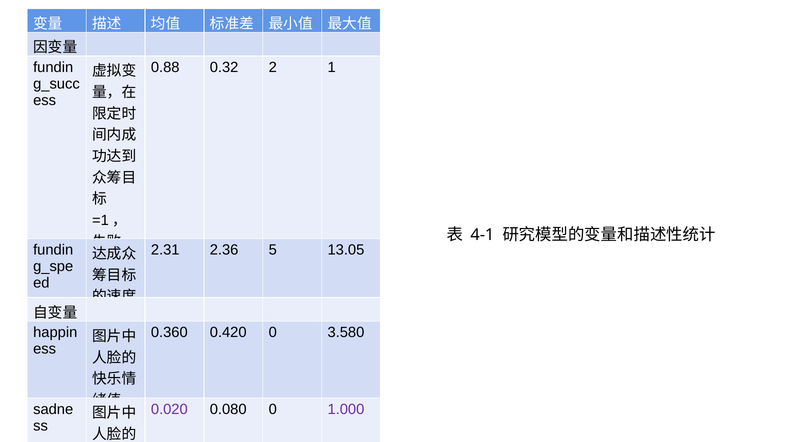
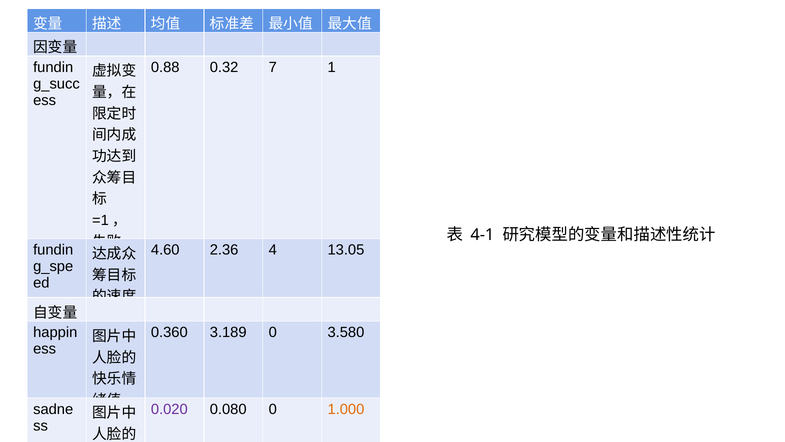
2: 2 -> 7 (273, 67)
2.31: 2.31 -> 4.60 (165, 250)
2.36 5: 5 -> 4 (273, 250)
0.420: 0.420 -> 3.189 (228, 332)
1.000 colour: purple -> orange (346, 409)
